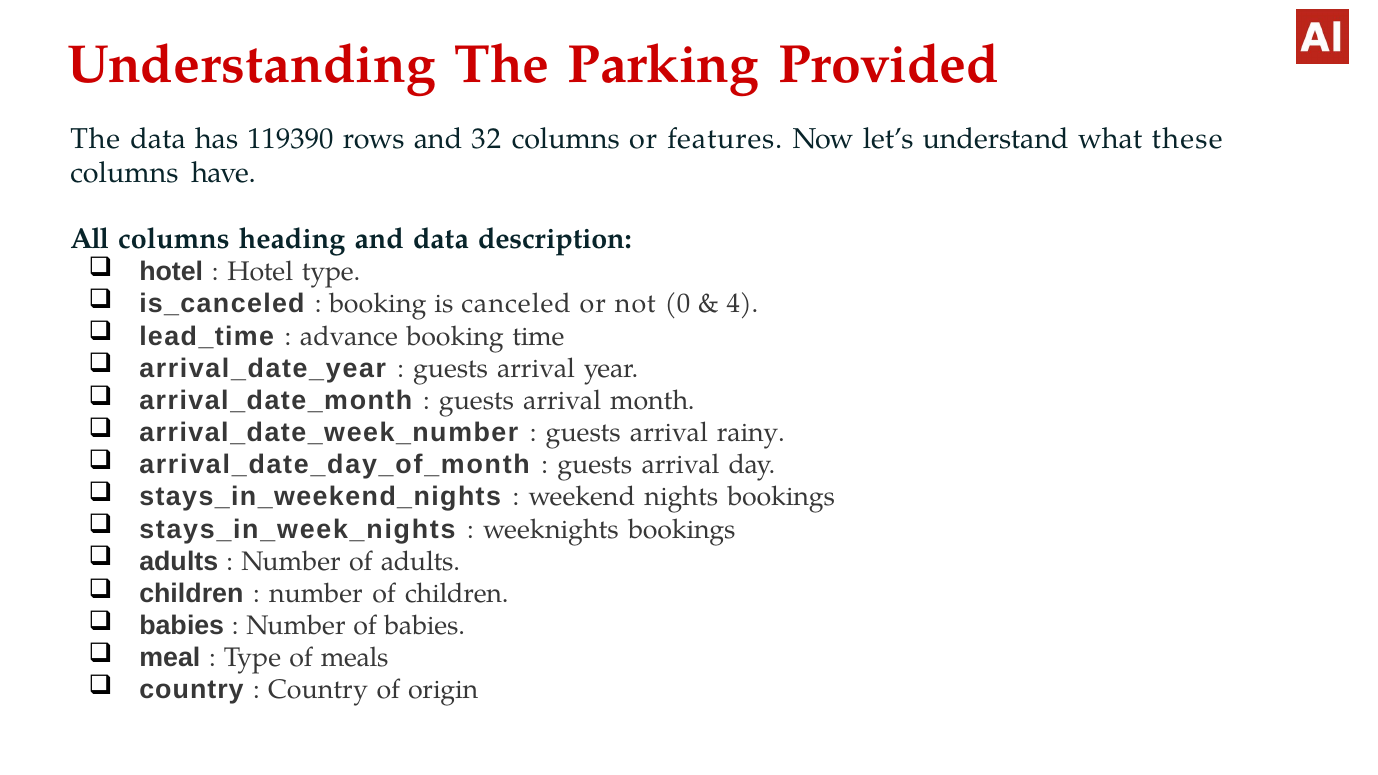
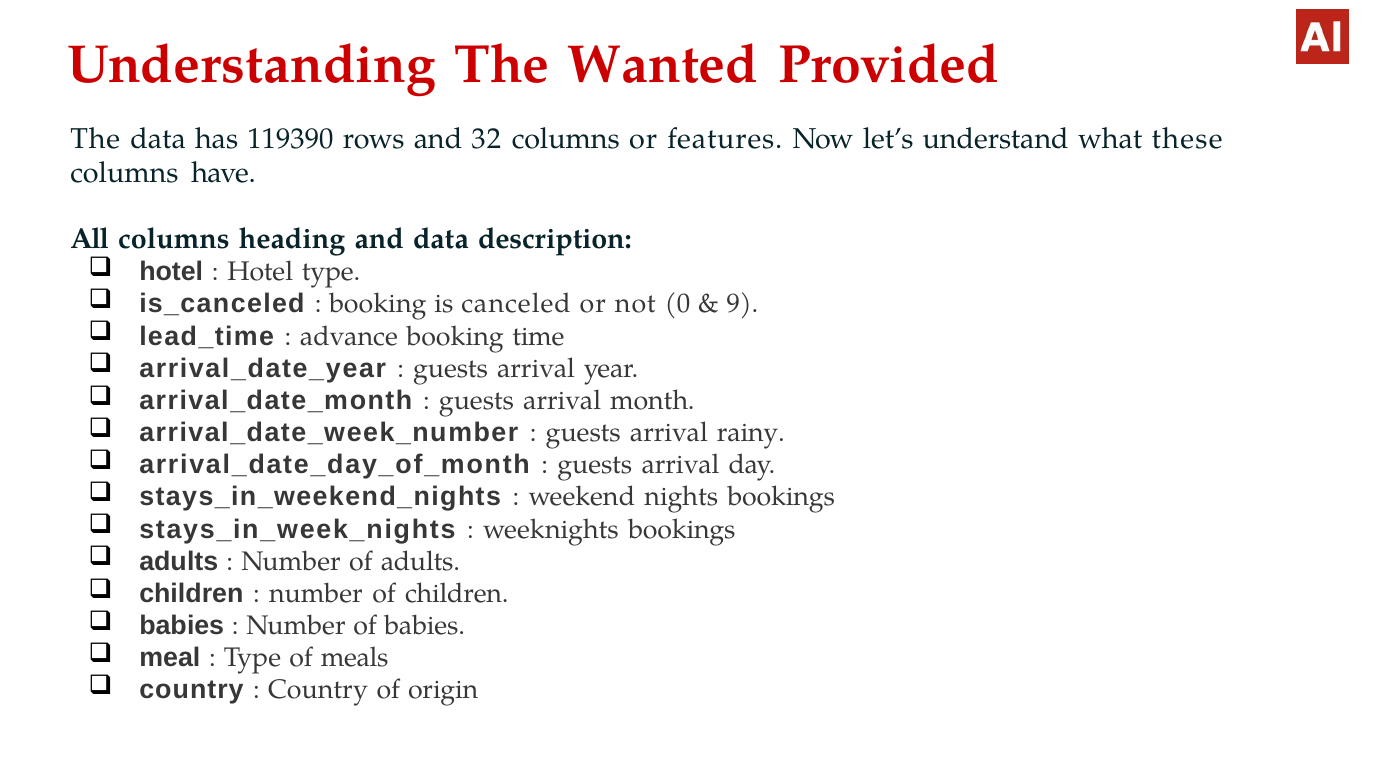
Parking: Parking -> Wanted (663, 65)
4: 4 -> 9 (742, 304)
